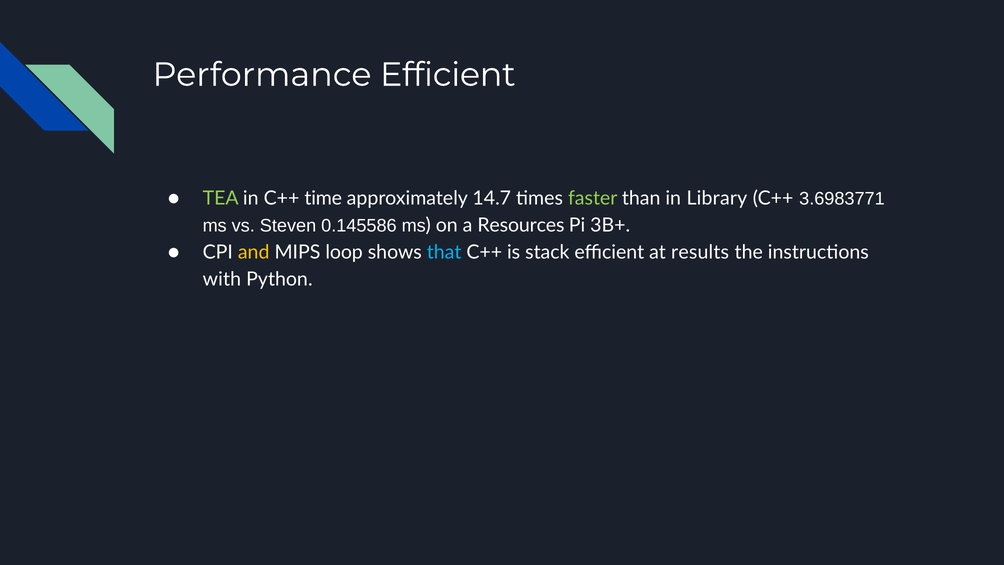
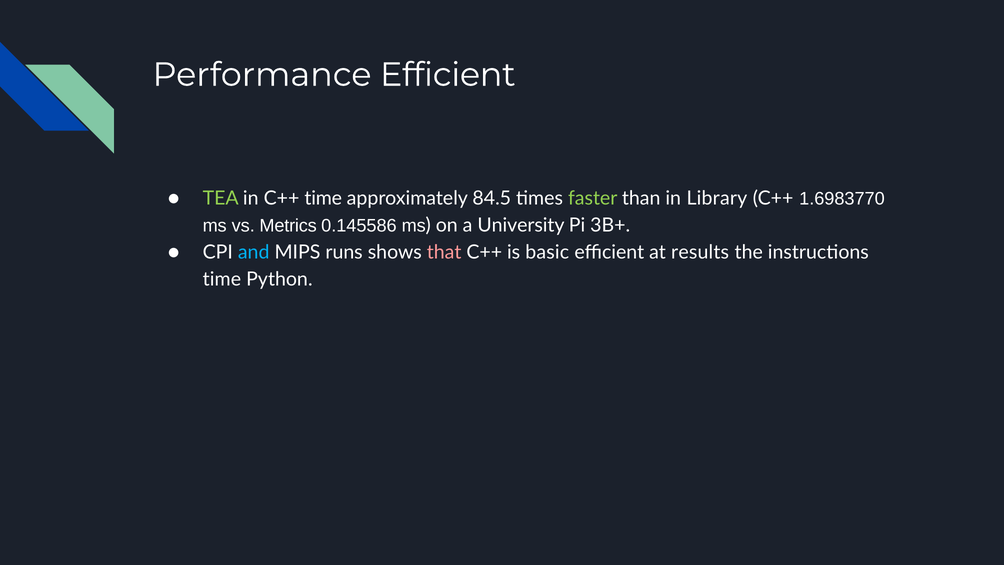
14.7: 14.7 -> 84.5 (492, 198)
3.6983771: 3.6983771 -> 1.6983770 (842, 199)
Steven: Steven -> Metrics (288, 226)
Resources: Resources -> University (521, 225)
and colour: yellow -> light blue (254, 252)
loop: loop -> runs (344, 252)
that colour: light blue -> pink (444, 252)
stack: stack -> basic (547, 252)
with: with -> time (222, 279)
